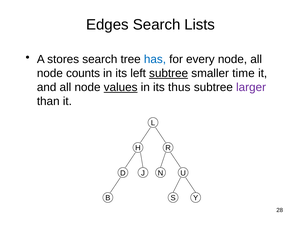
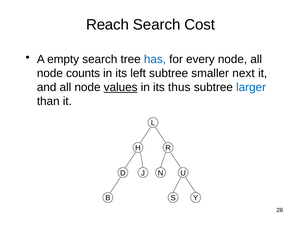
Edges: Edges -> Reach (107, 25)
Lists: Lists -> Cost (200, 25)
stores: stores -> empty (63, 60)
subtree underline: present -> none (169, 74)
time: time -> next (243, 74)
larger colour: purple -> blue (251, 88)
